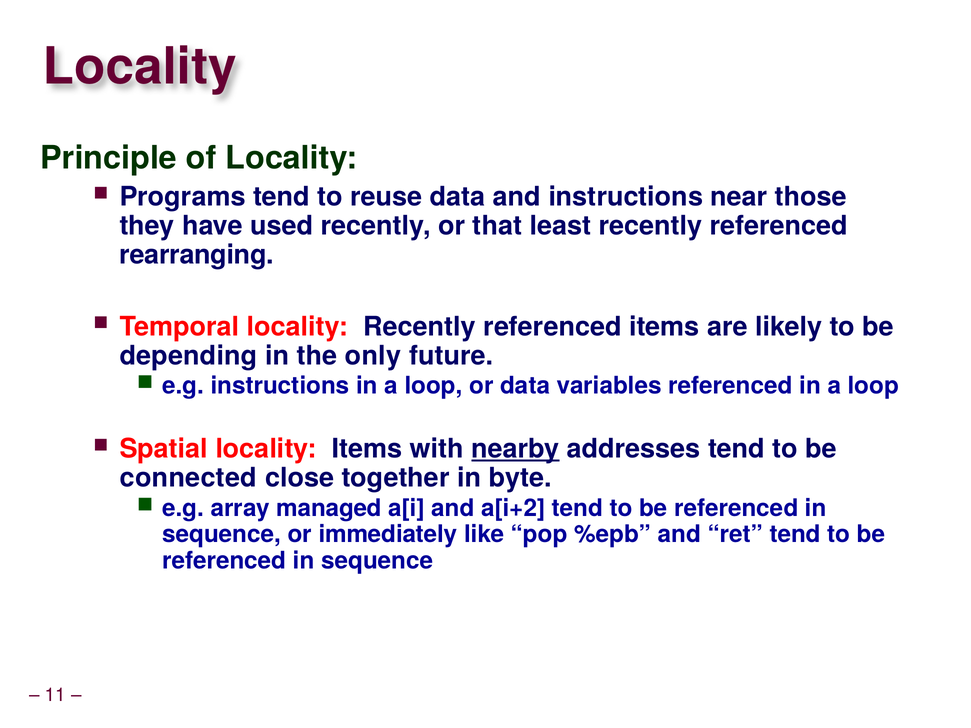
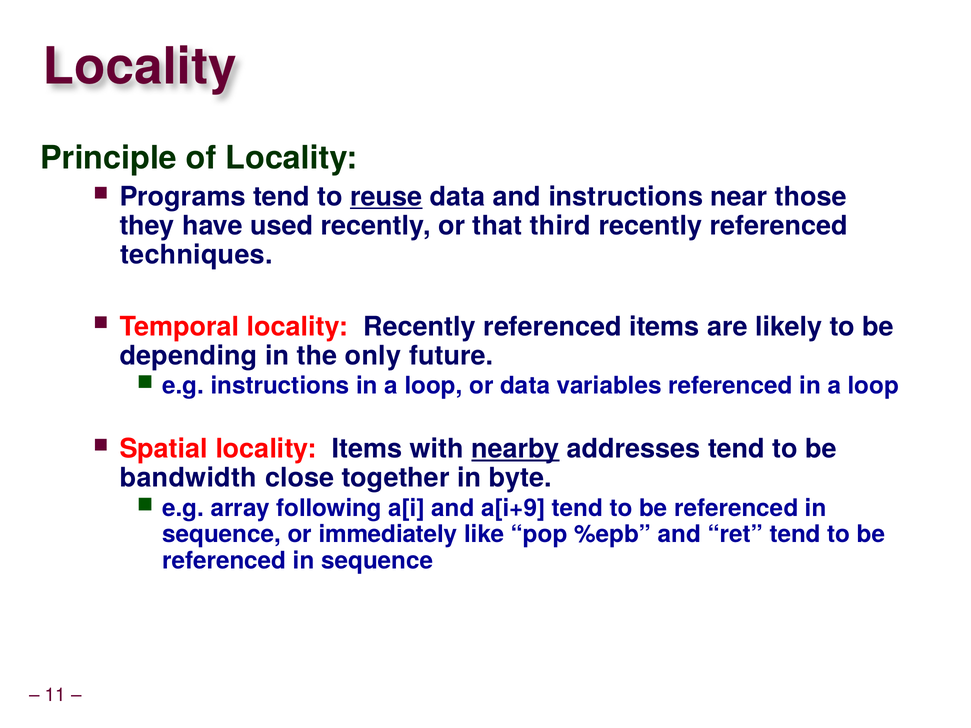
reuse underline: none -> present (386, 197)
least: least -> third (560, 226)
rearranging: rearranging -> techniques (196, 255)
connected: connected -> bandwidth (188, 478)
managed: managed -> following (329, 508)
a[i+2: a[i+2 -> a[i+9 (513, 508)
